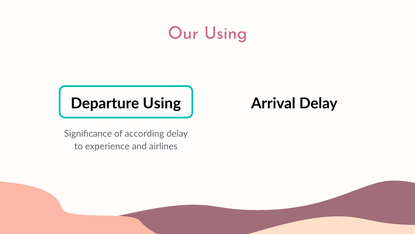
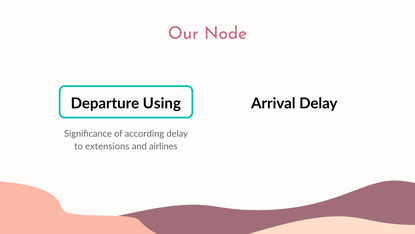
Our Using: Using -> Node (226, 33)
experience: experience -> extensions (107, 146)
